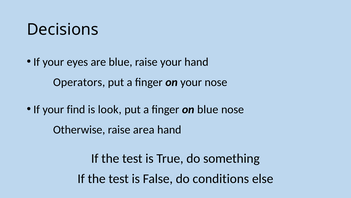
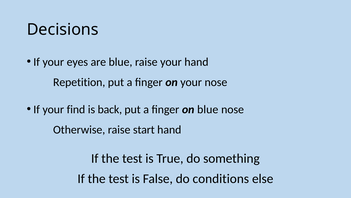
Operators: Operators -> Repetition (79, 82)
look: look -> back (110, 109)
area: area -> start (144, 129)
